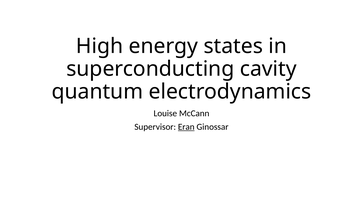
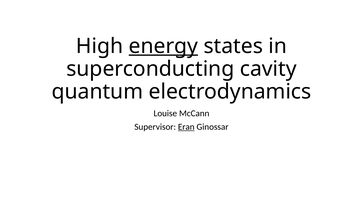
energy underline: none -> present (163, 46)
